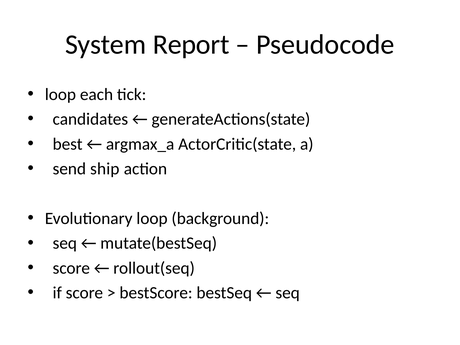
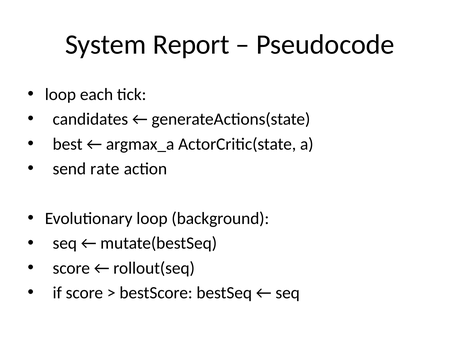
ship: ship -> rate (105, 169)
